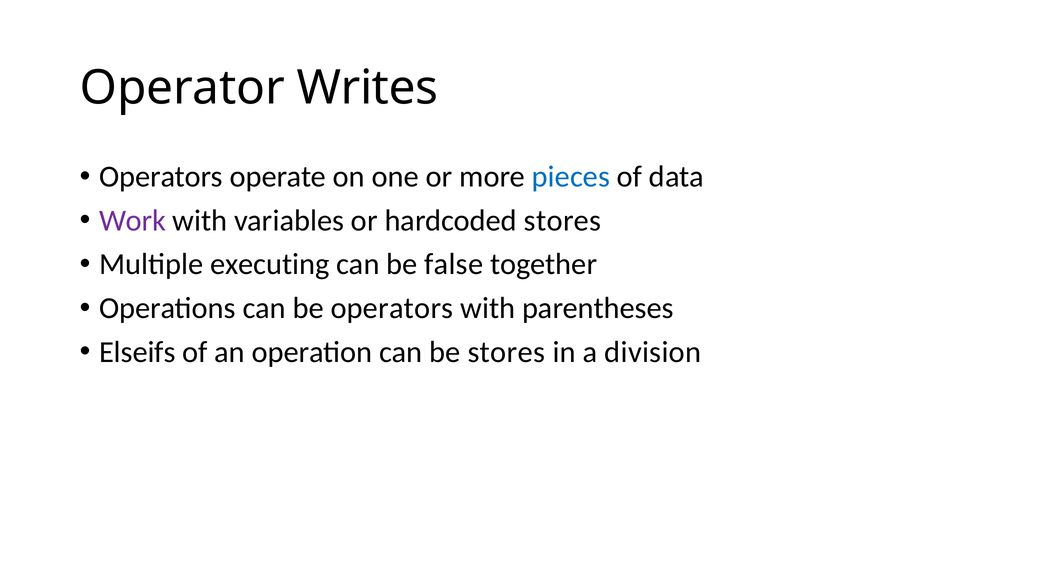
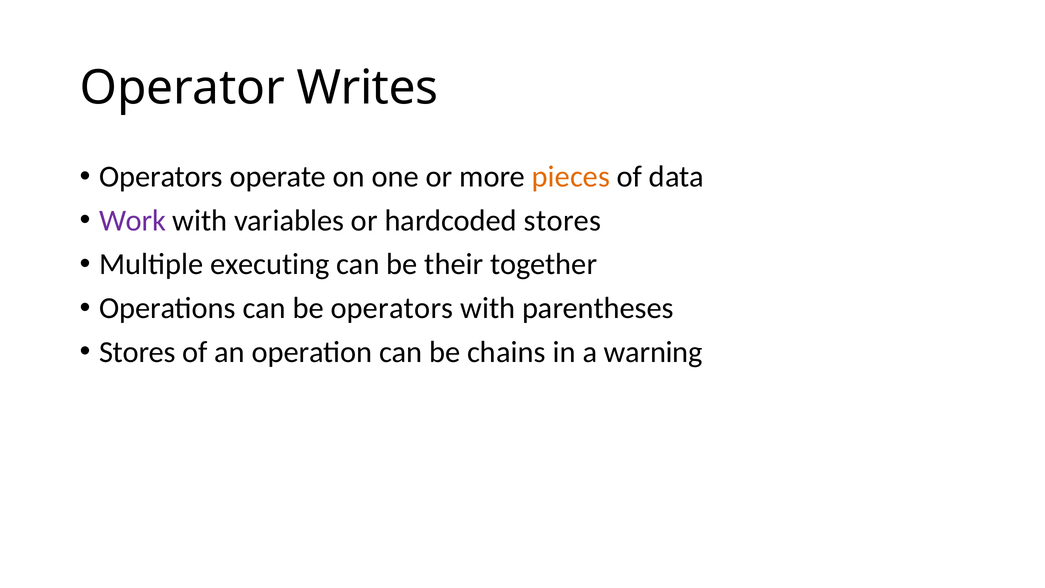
pieces colour: blue -> orange (571, 177)
false: false -> their (454, 264)
Elseifs: Elseifs -> Stores (137, 352)
be stores: stores -> chains (506, 352)
division: division -> warning (653, 352)
